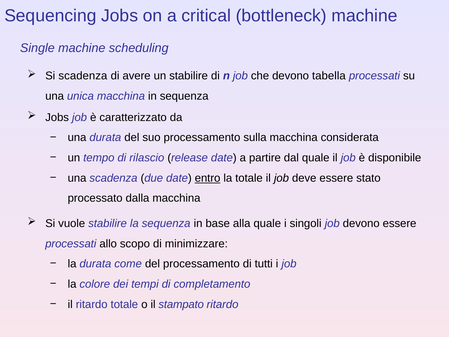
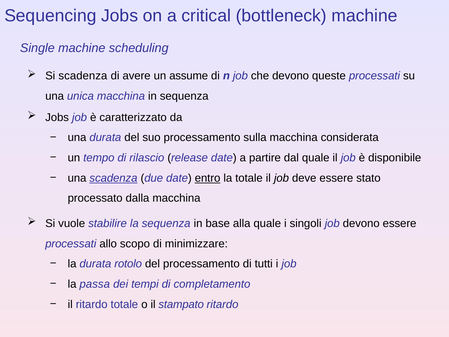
un stabilire: stabilire -> assume (189, 76)
tabella: tabella -> queste (329, 76)
scadenza underline: none -> present (113, 178)
come: come -> rotolo (128, 264)
colore: colore -> passa (95, 284)
